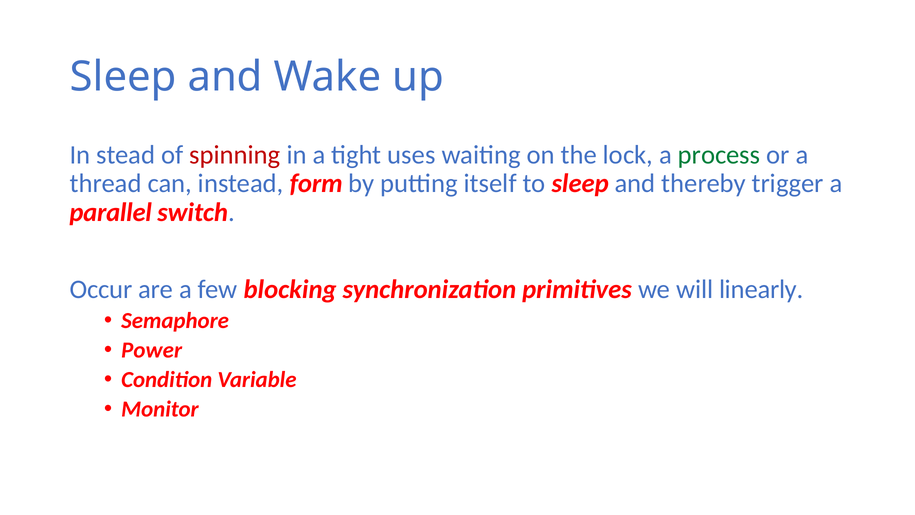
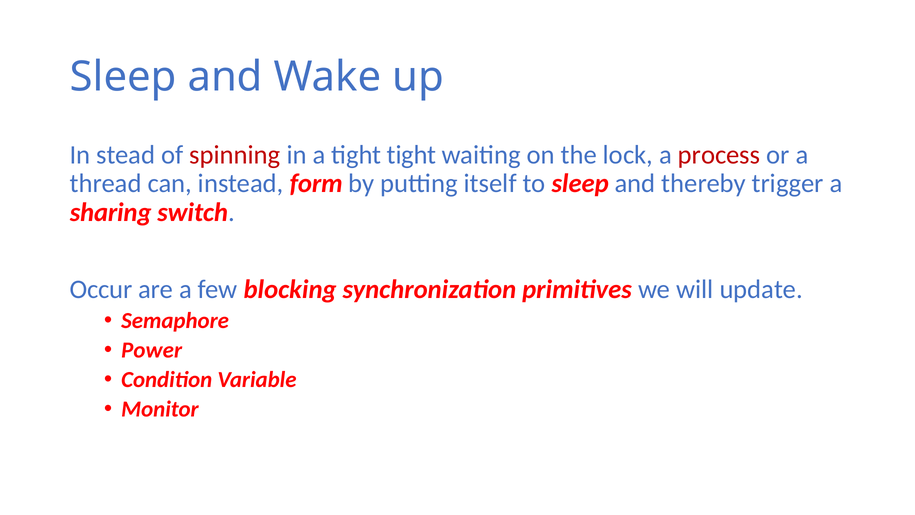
tight uses: uses -> tight (412, 155)
process colour: green -> red (719, 155)
parallel: parallel -> sharing (111, 212)
linearly: linearly -> update (761, 289)
